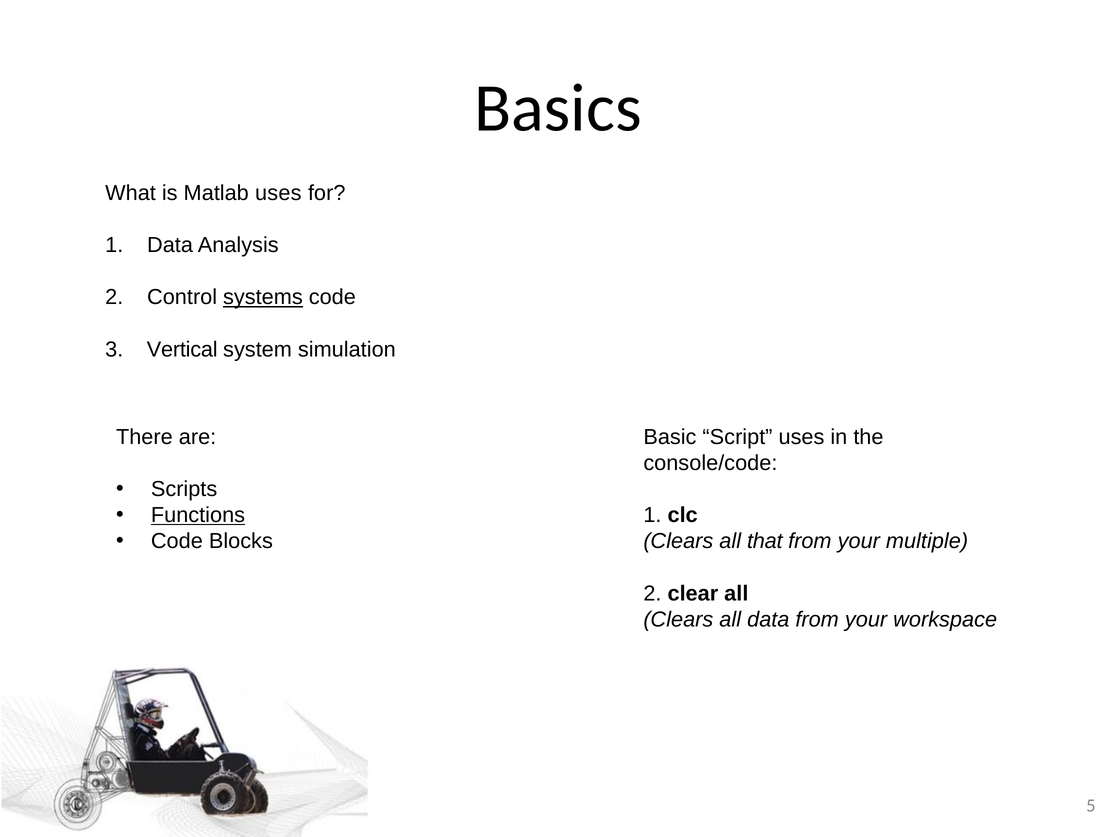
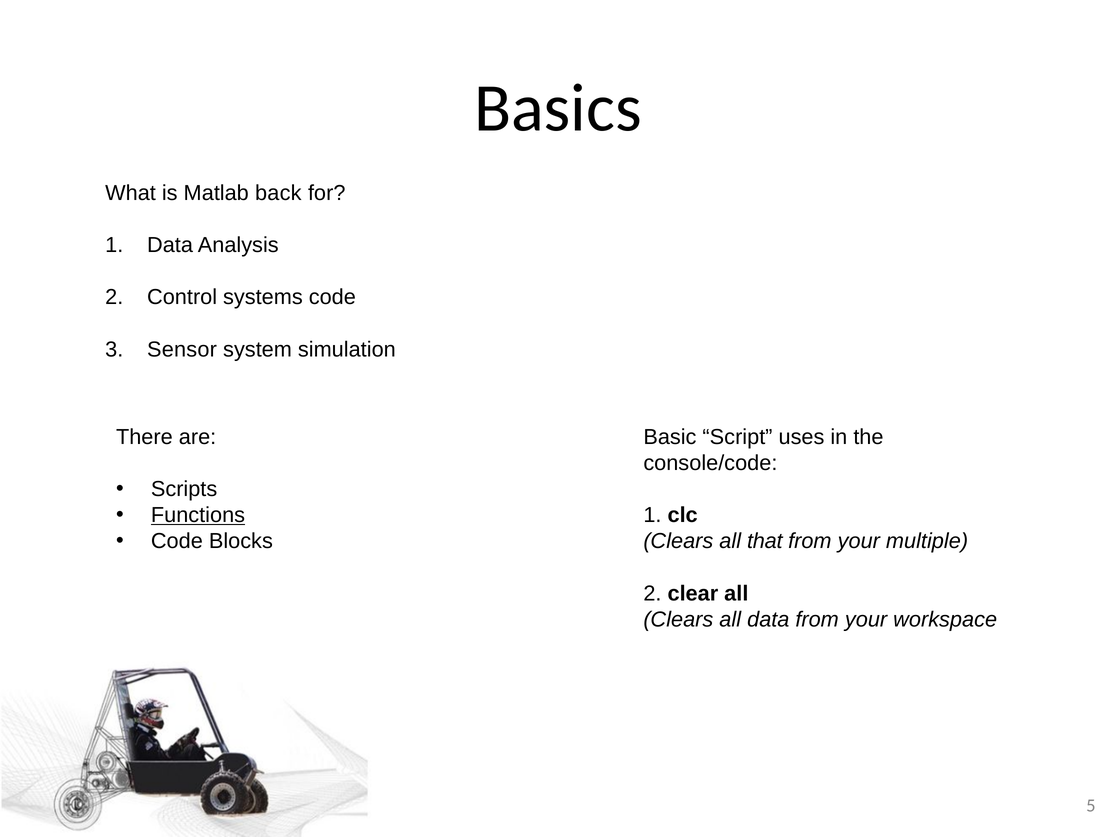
Matlab uses: uses -> back (278, 193)
systems underline: present -> none (263, 297)
Vertical: Vertical -> Sensor (182, 349)
